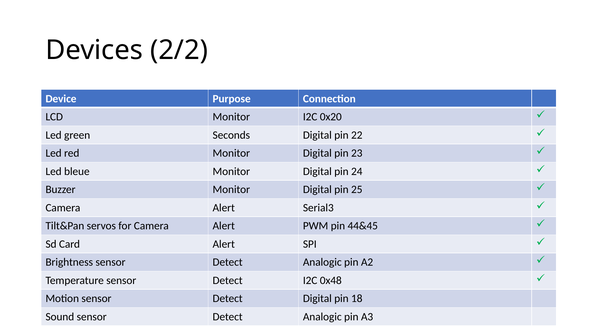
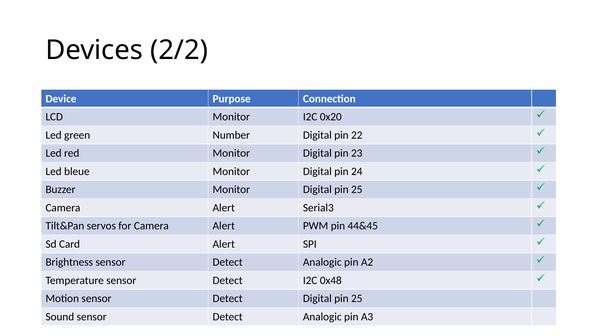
Seconds: Seconds -> Number (231, 135)
Detect Digital pin 18: 18 -> 25 (357, 298)
